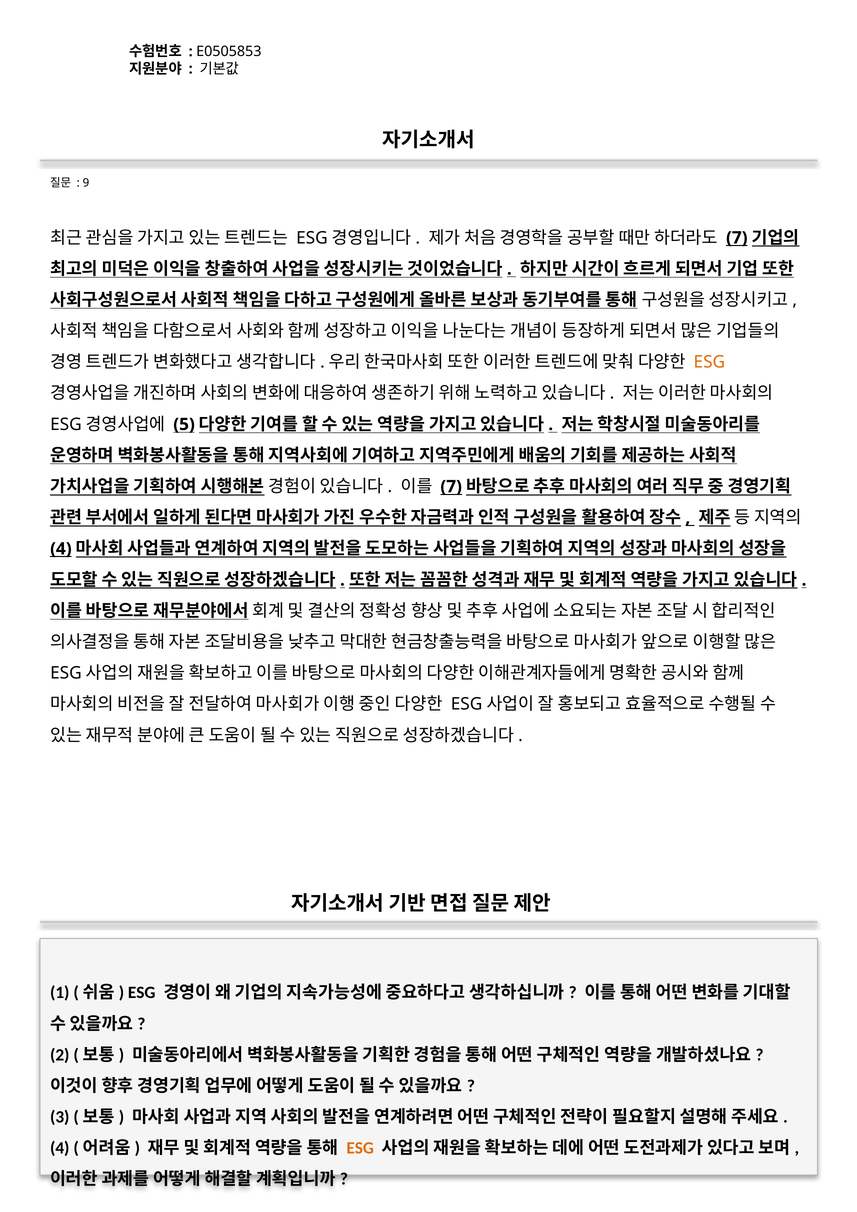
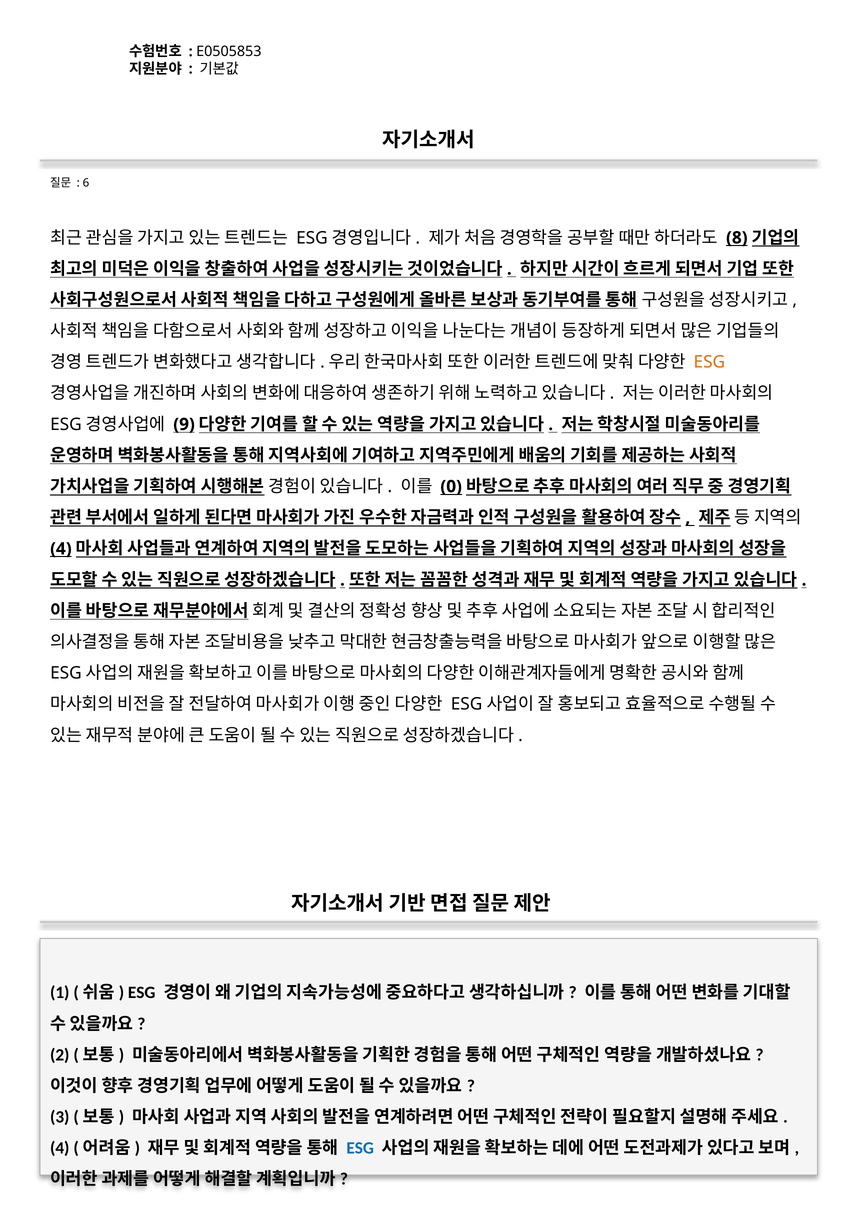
9: 9 -> 6 (86, 183)
7: 7 -> 8 (737, 238)
5: 5 -> 9 (184, 424)
7: 7 -> 0 (451, 487)
ESG colour: orange -> blue (360, 1148)
